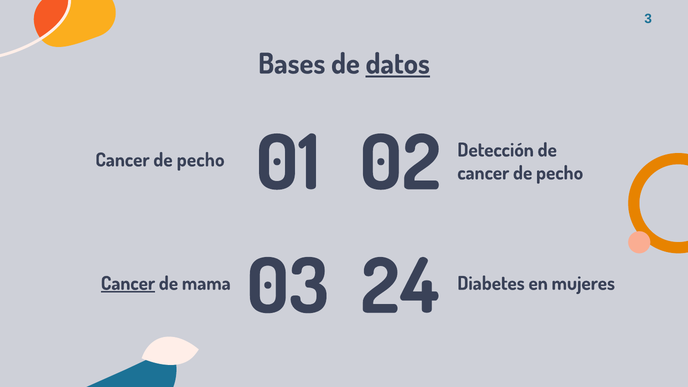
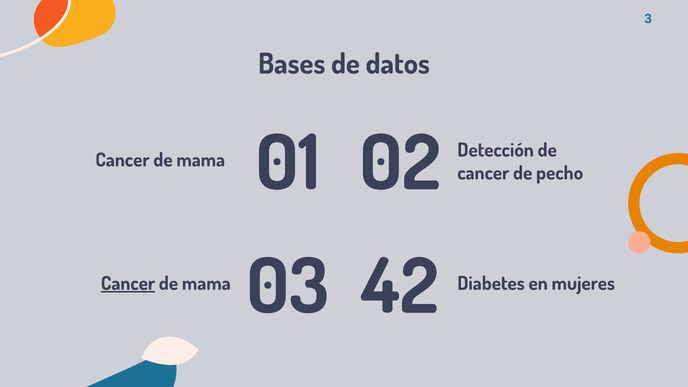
datos underline: present -> none (398, 64)
pecho: pecho -> mama (201, 160)
24: 24 -> 42 (400, 288)
